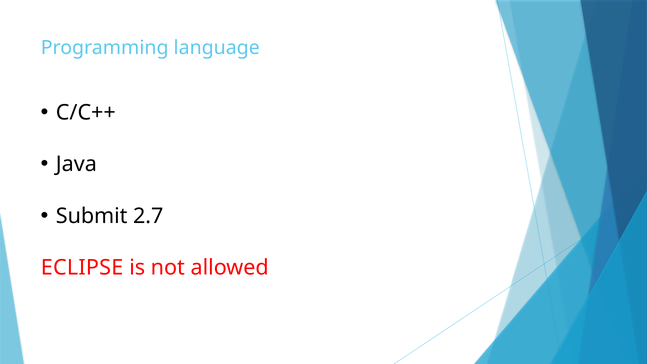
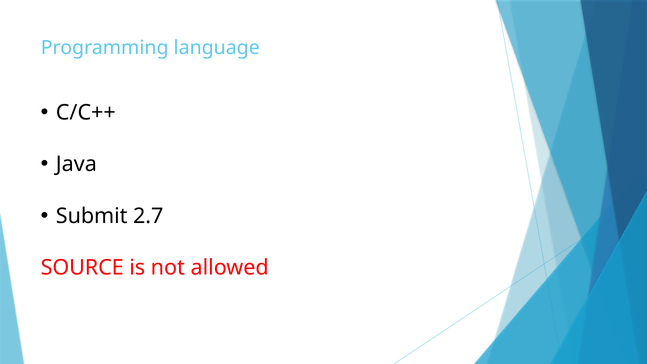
ECLIPSE: ECLIPSE -> SOURCE (82, 268)
